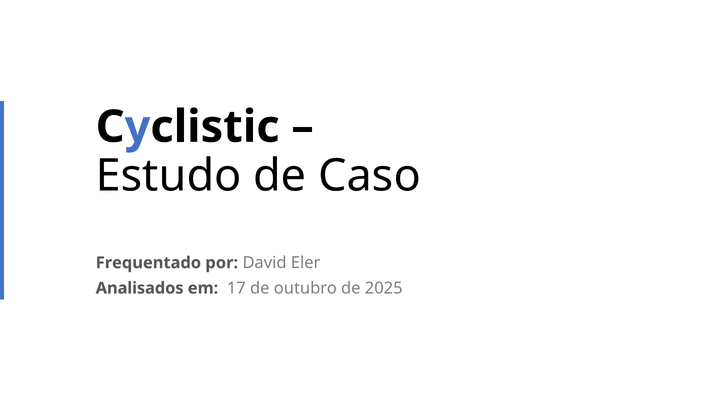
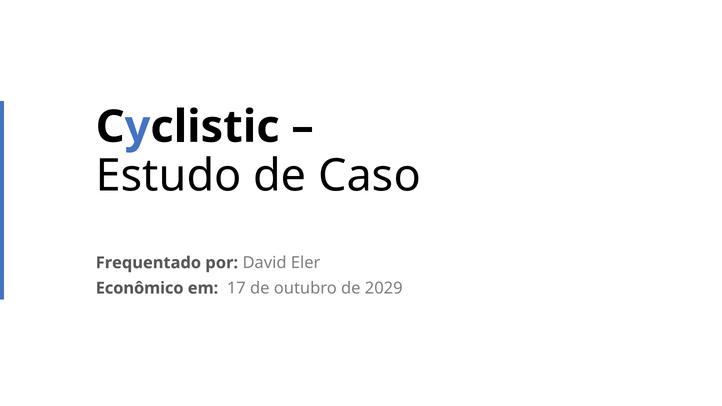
Analisados: Analisados -> Econômico (140, 288)
2025: 2025 -> 2029 (384, 288)
